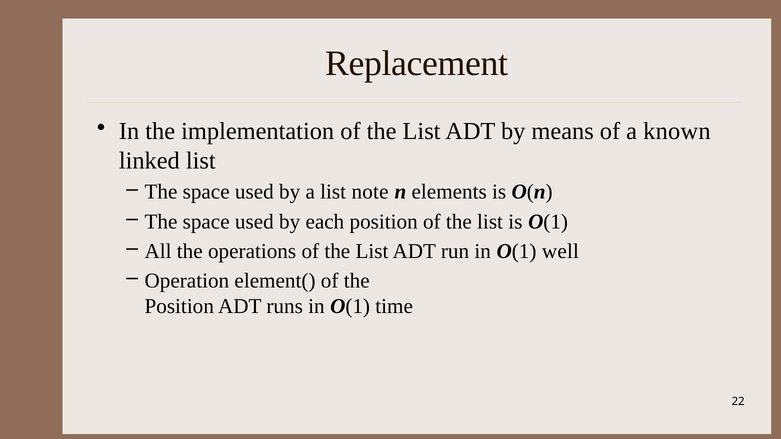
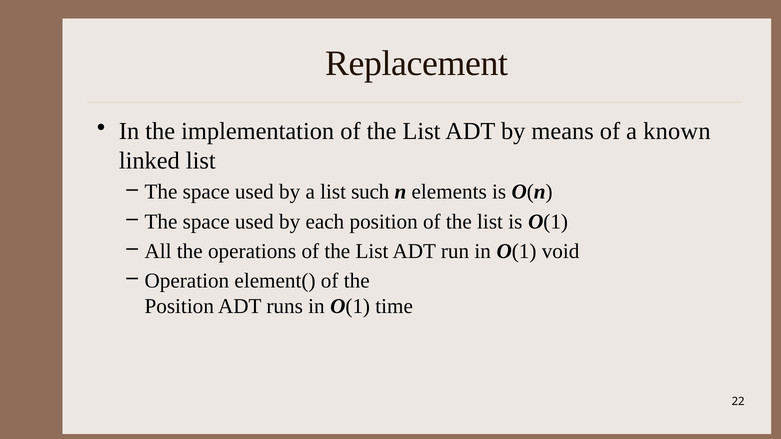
note: note -> such (370, 192)
well: well -> void (561, 251)
